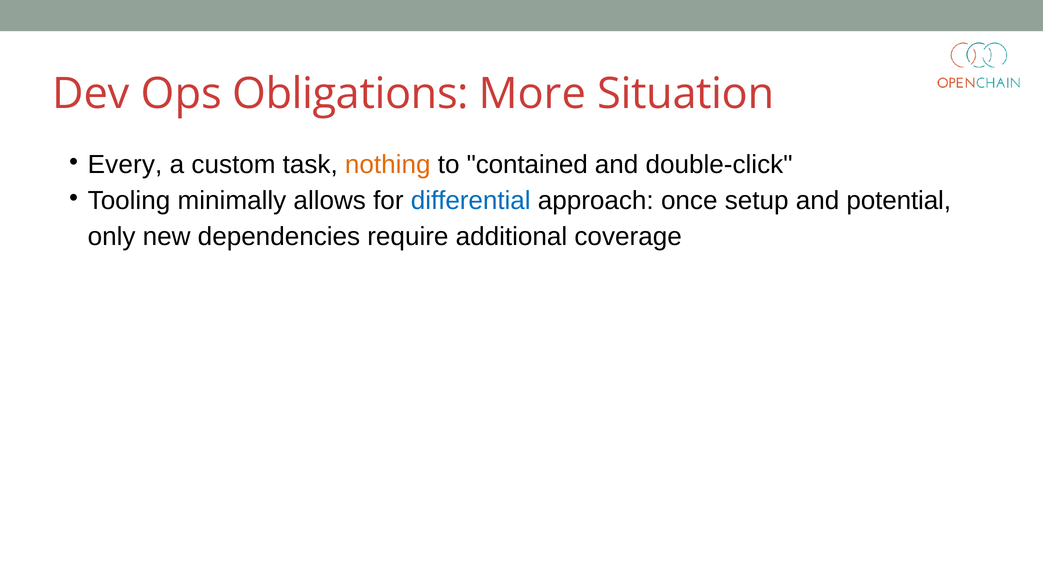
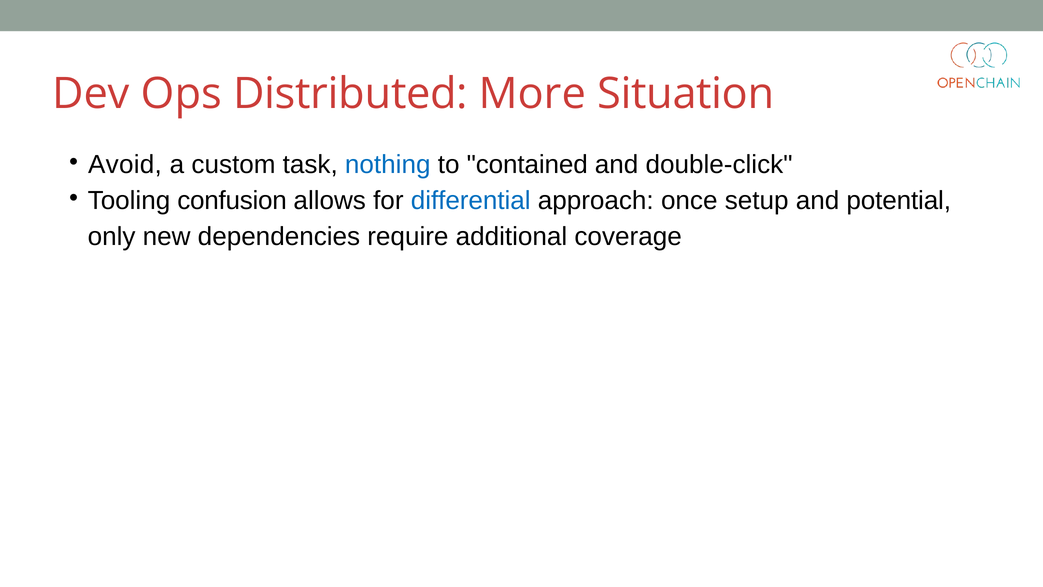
Obligations: Obligations -> Distributed (350, 94)
Every: Every -> Avoid (125, 165)
nothing colour: orange -> blue (388, 165)
minimally: minimally -> confusion (232, 201)
